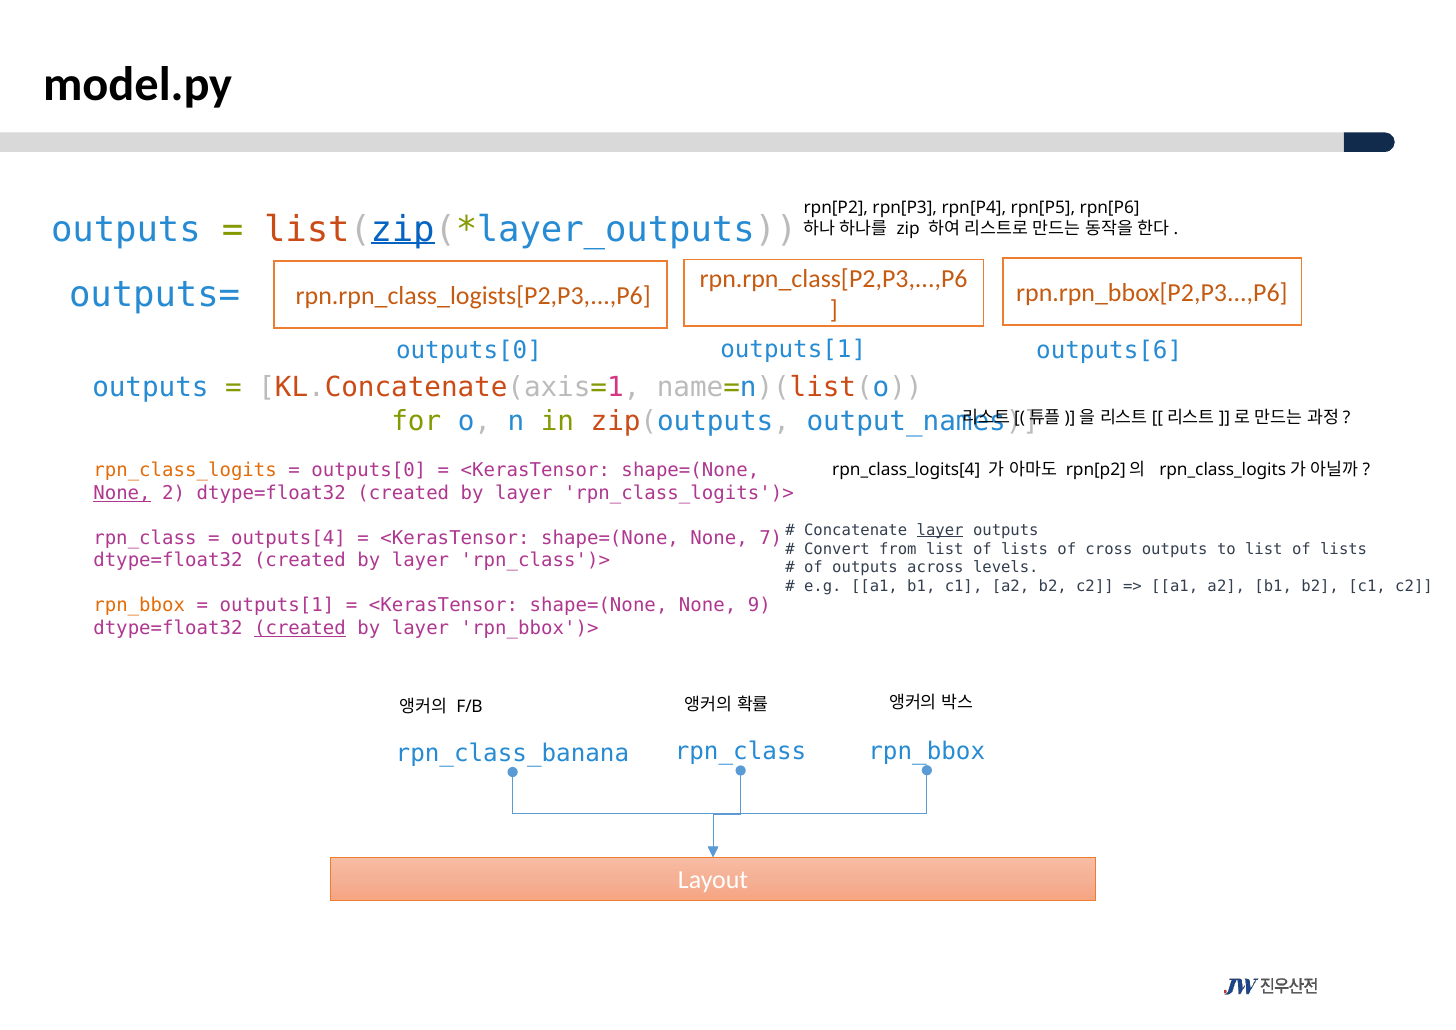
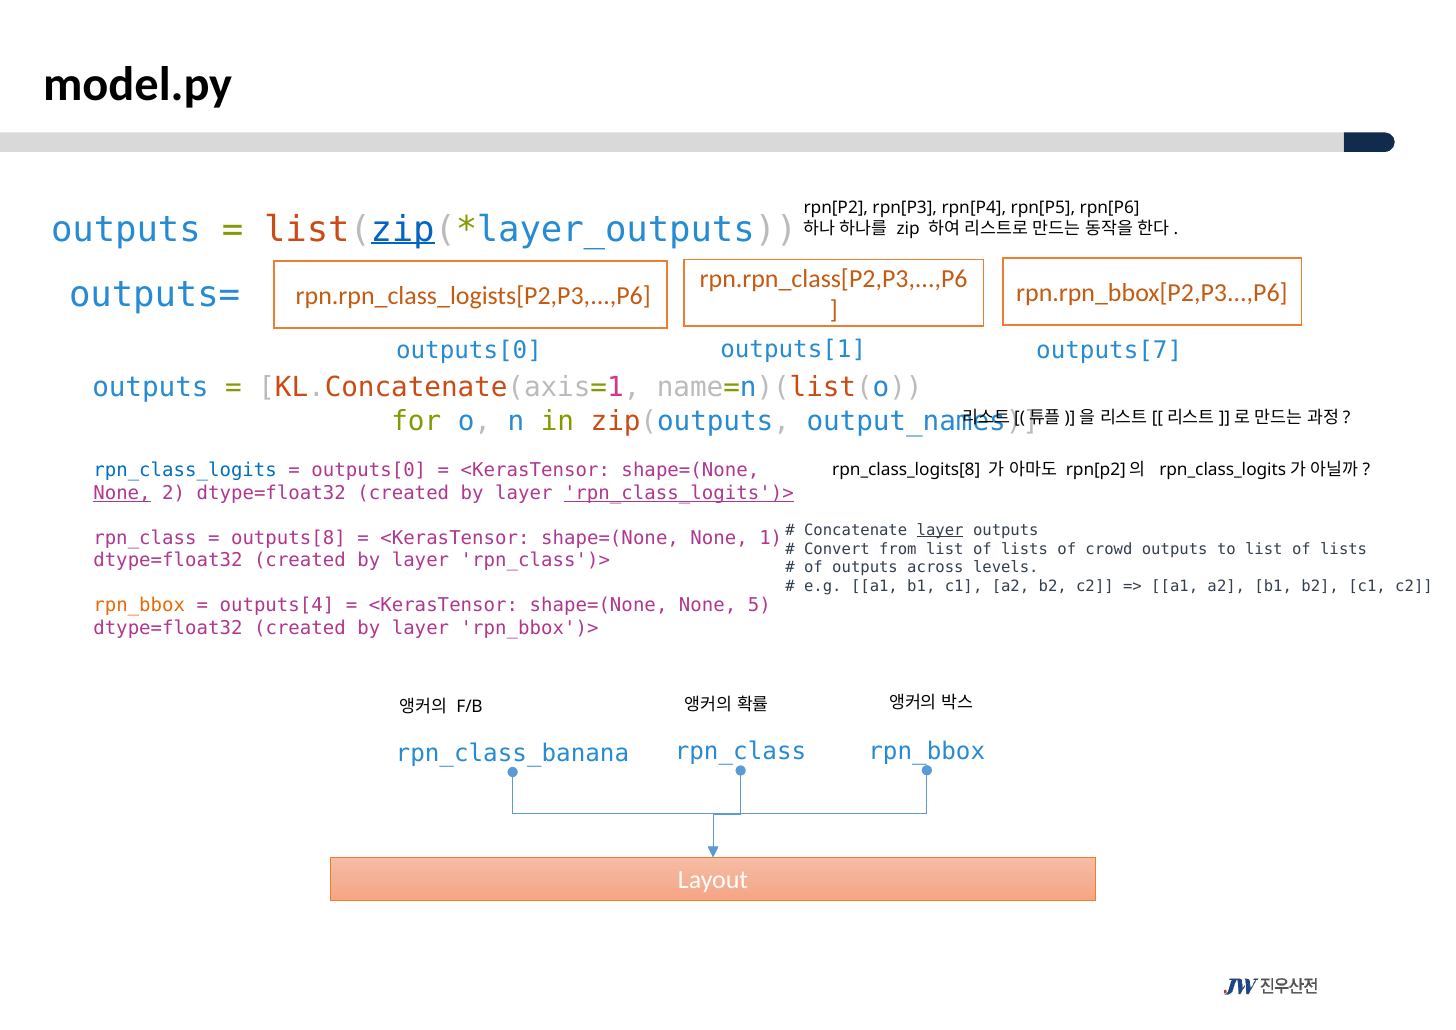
outputs[6: outputs[6 -> outputs[7 (1109, 351)
rpn_class_logits colour: orange -> blue (185, 470)
rpn_class_logits[4: rpn_class_logits[4 -> rpn_class_logits[8 (906, 470)
rpn_class_logits')> underline: none -> present (679, 493)
outputs[4: outputs[4 -> outputs[8 (288, 537)
7: 7 -> 1 (771, 537)
cross: cross -> crowd (1109, 549)
outputs[1: outputs[1 -> outputs[4 (277, 605)
9: 9 -> 5 (759, 605)
created underline: present -> none (300, 628)
